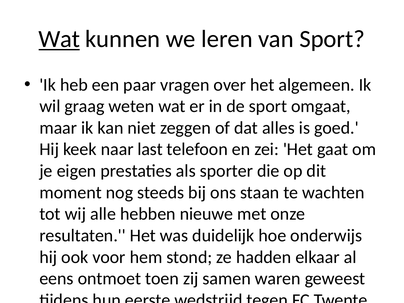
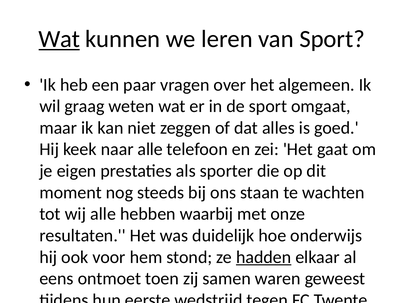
naar last: last -> alle (150, 149)
nieuwe: nieuwe -> waarbij (206, 214)
hadden underline: none -> present (264, 257)
